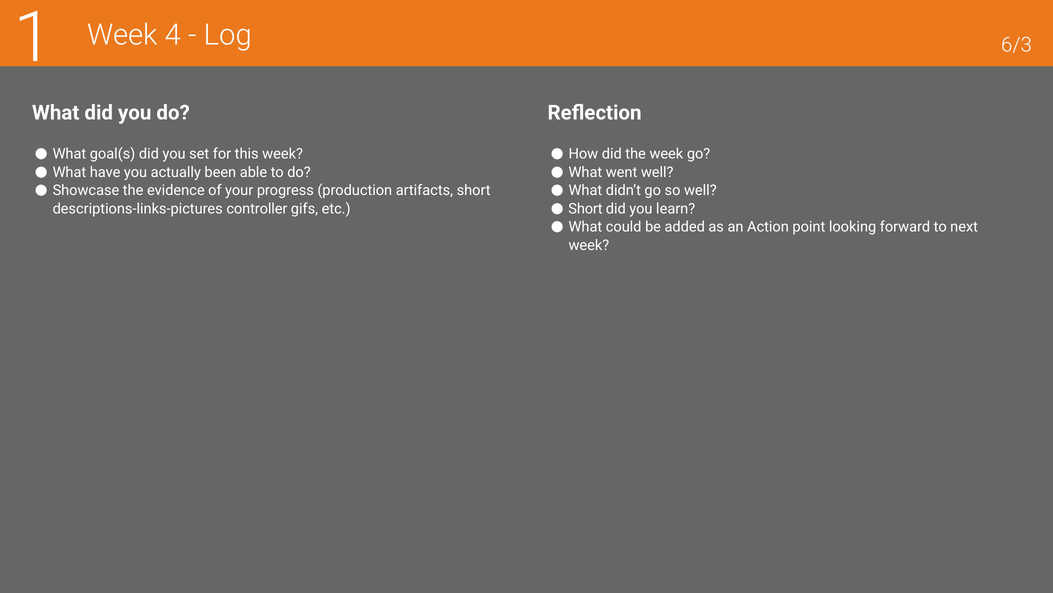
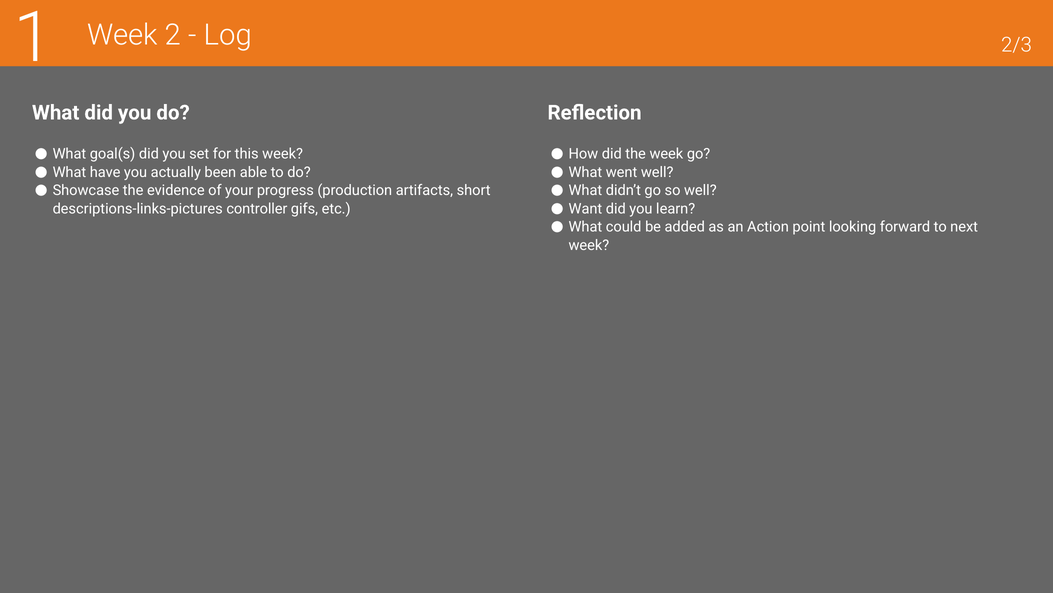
4: 4 -> 2 (173, 35)
6/3: 6/3 -> 2/3 (1016, 45)
Short: Short -> Want (585, 208)
